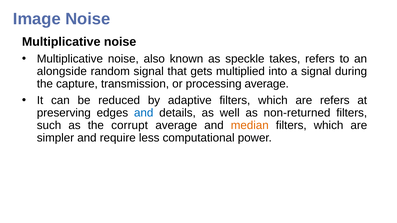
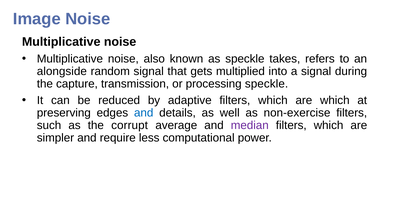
processing average: average -> speckle (267, 84)
are refers: refers -> which (335, 101)
non-returned: non-returned -> non-exercise (297, 113)
median colour: orange -> purple (250, 125)
